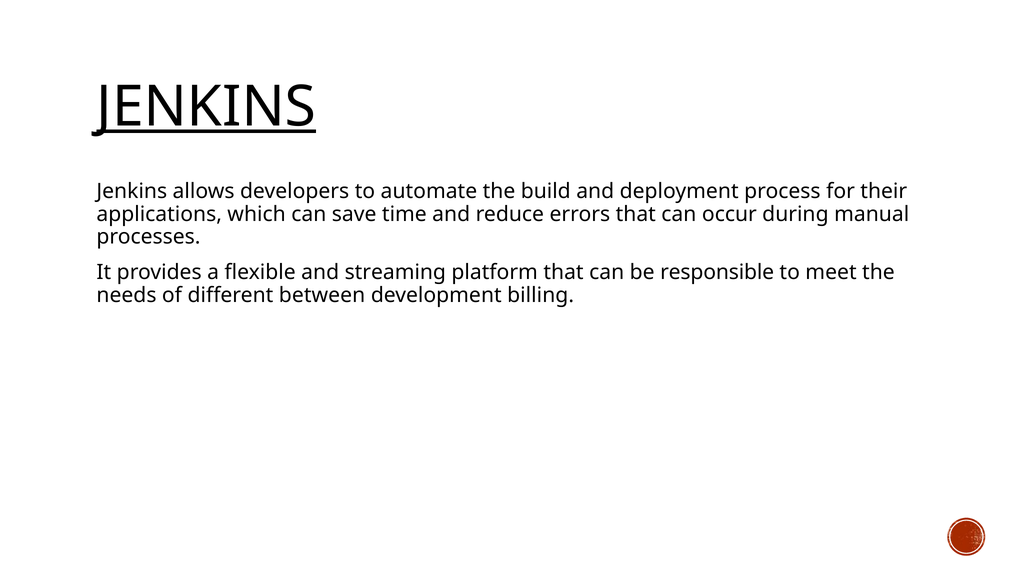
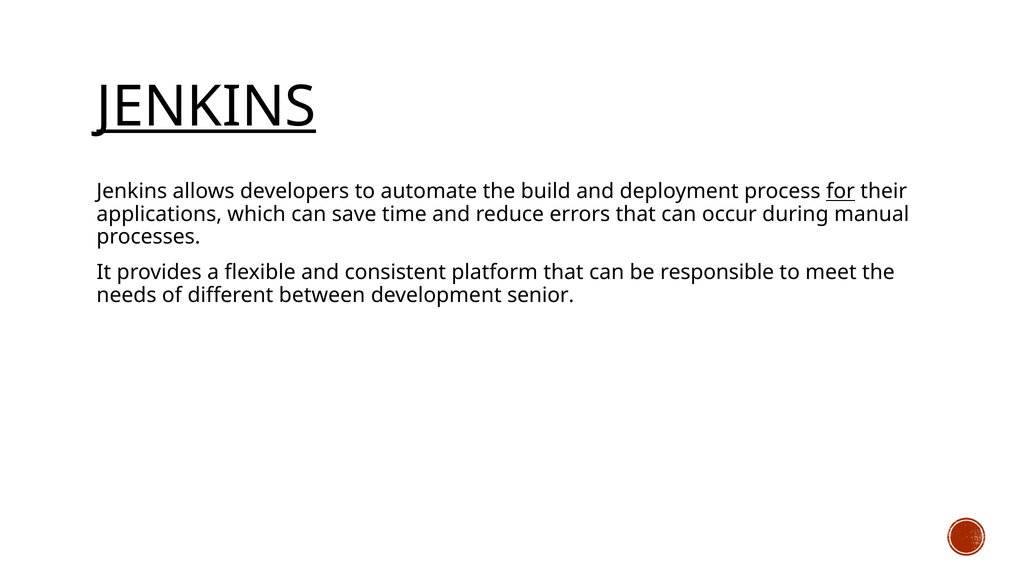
for underline: none -> present (841, 191)
streaming: streaming -> consistent (395, 272)
billing: billing -> senior (541, 295)
